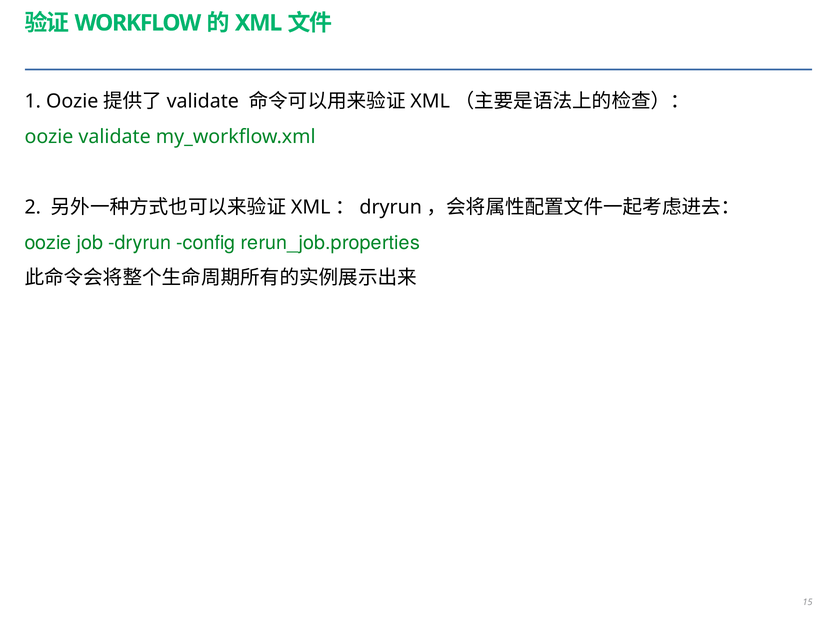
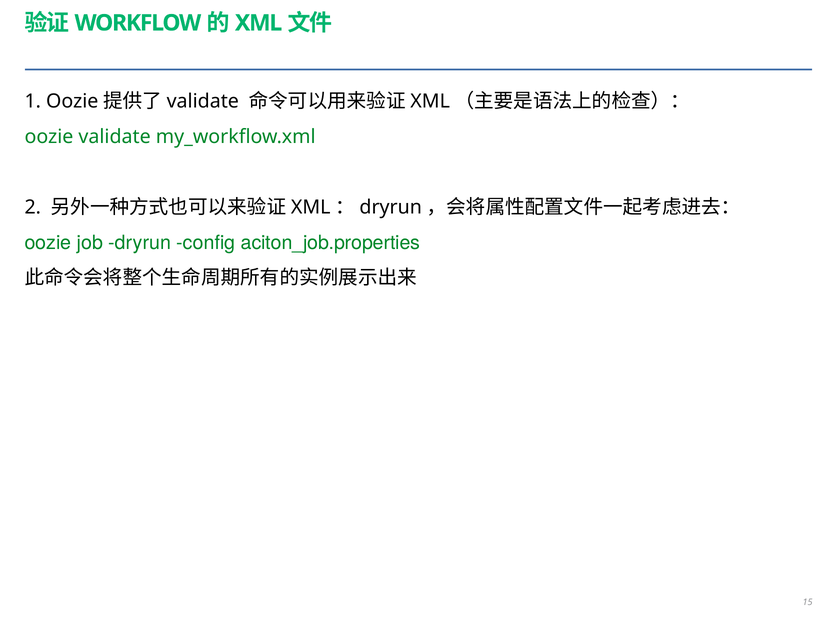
rerun_job.properties: rerun_job.properties -> aciton_job.properties (330, 243)
